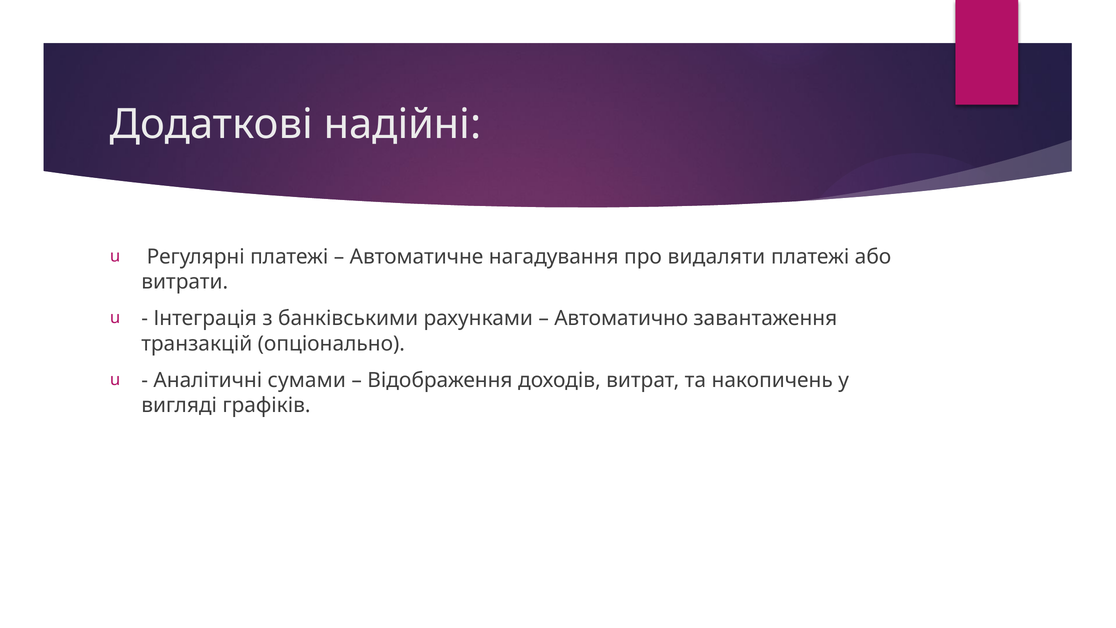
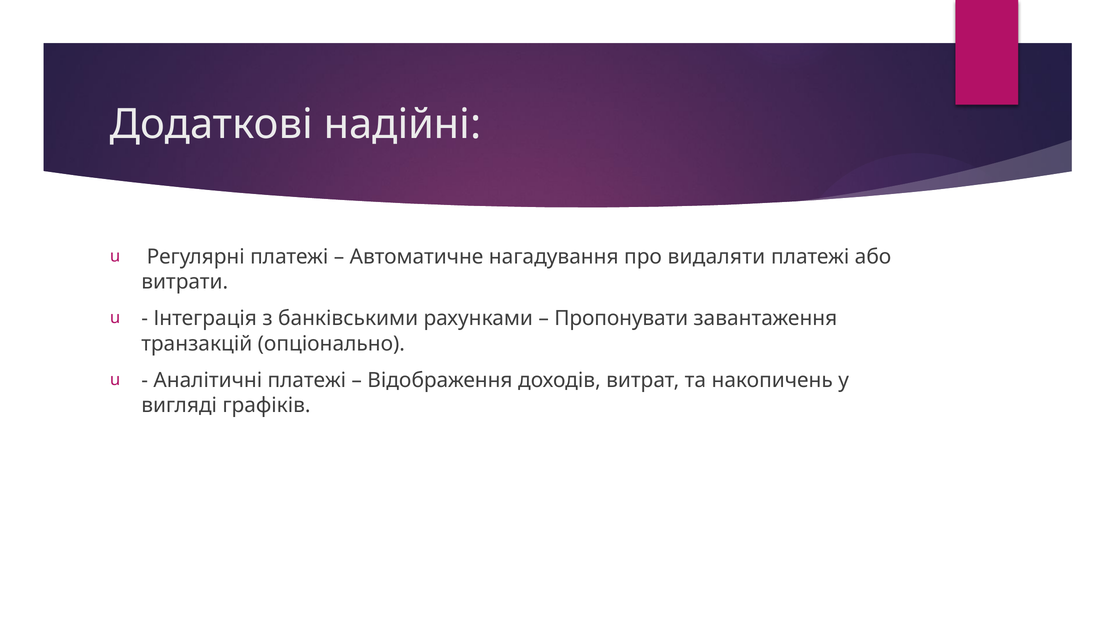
Автоматично: Автоматично -> Пропонувати (621, 318)
Аналітичні сумами: сумами -> платежі (307, 380)
